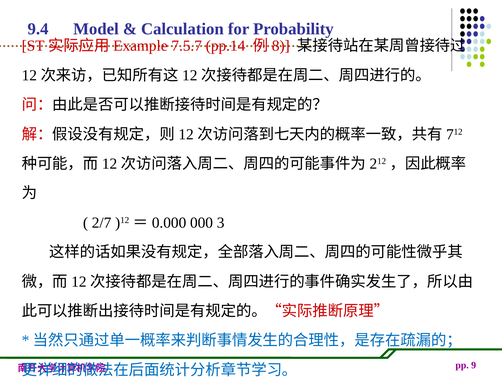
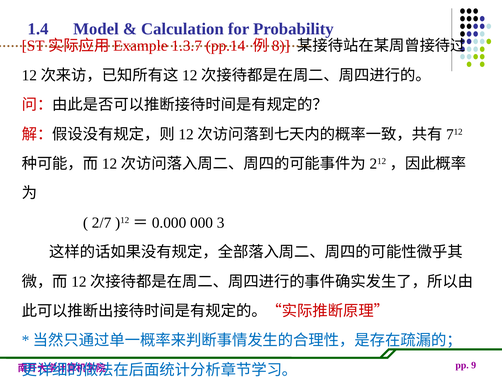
9.4: 9.4 -> 1.4 (38, 29)
7.5.7: 7.5.7 -> 1.3.7 (187, 46)
